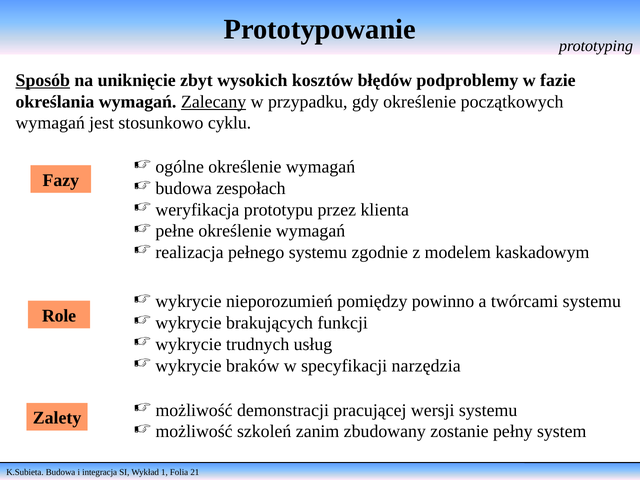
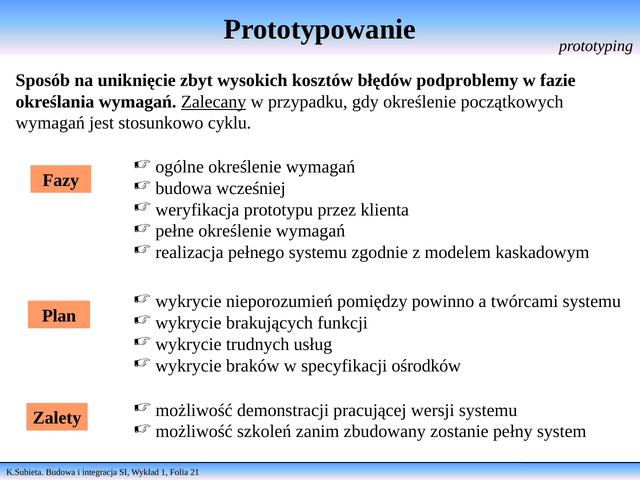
Sposób underline: present -> none (43, 80)
zespołach: zespołach -> wcześniej (251, 188)
Role: Role -> Plan (59, 316)
narzędzia: narzędzia -> ośrodków (426, 366)
